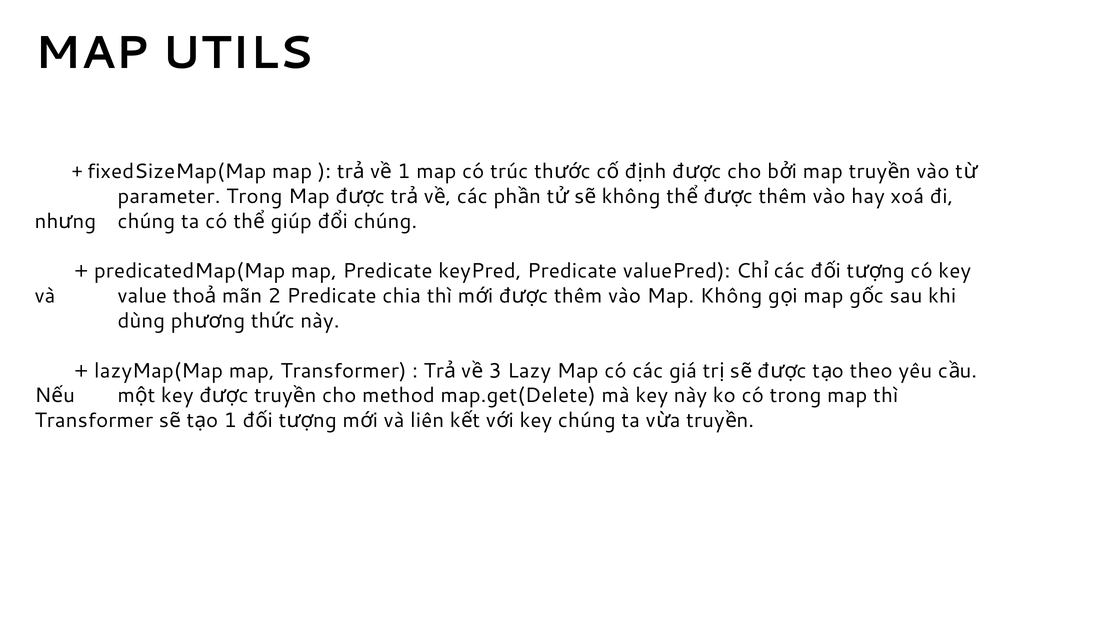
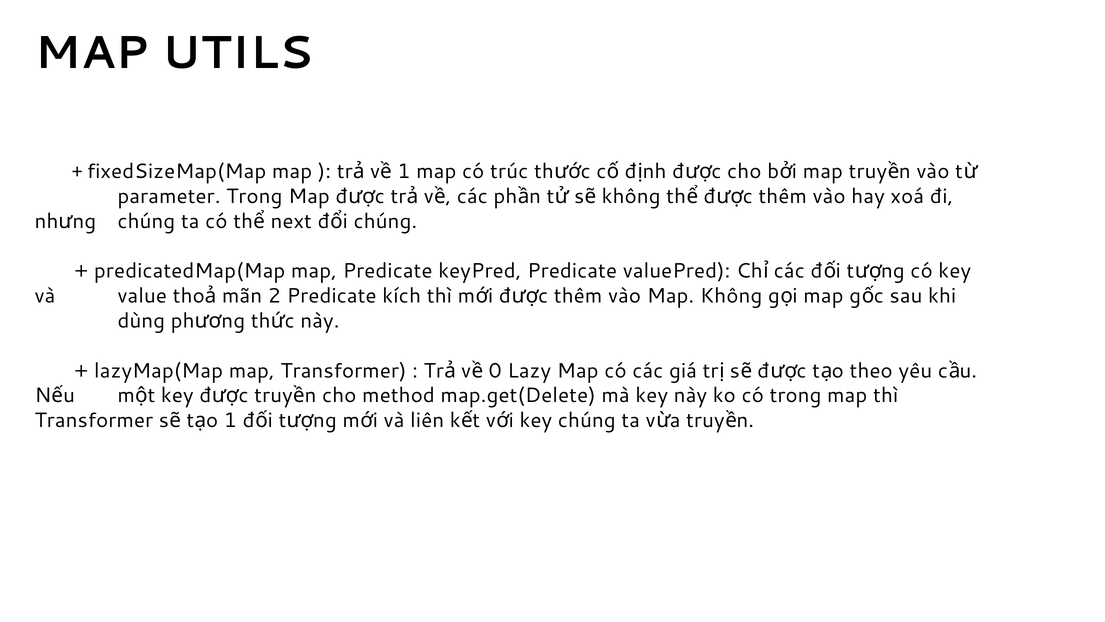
giúp: giúp -> next (291, 221)
chia: chia -> kích (402, 296)
3: 3 -> 0 (495, 370)
